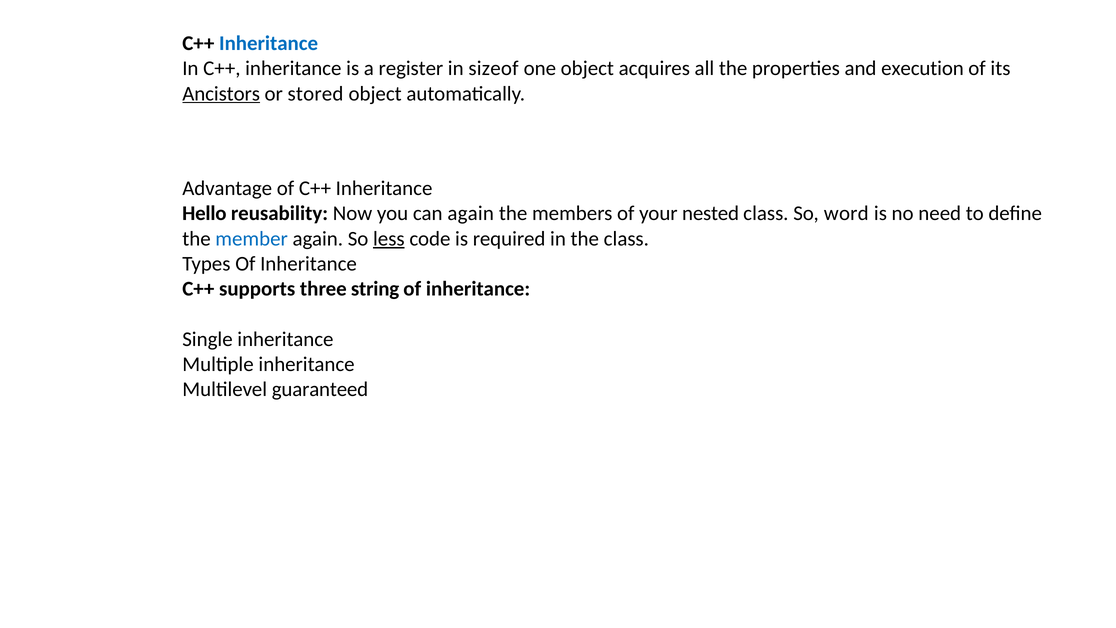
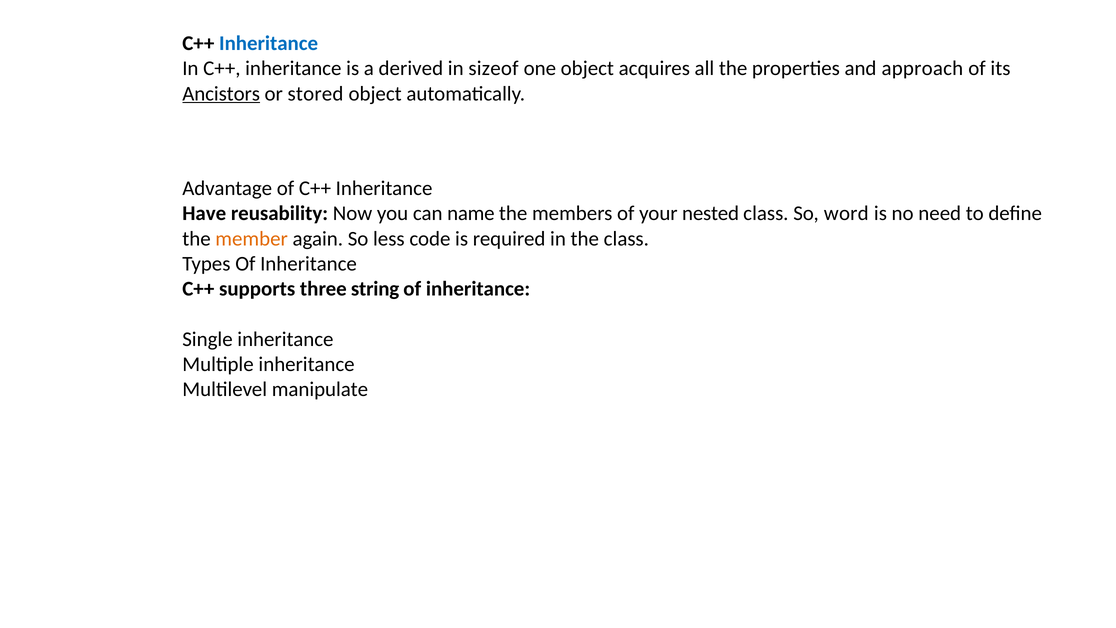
register: register -> derived (411, 68)
execution: execution -> approach (922, 68)
Hello: Hello -> Have (204, 213)
can again: again -> name (471, 213)
member colour: blue -> orange (252, 239)
less underline: present -> none (389, 239)
guaranteed: guaranteed -> manipulate (320, 389)
